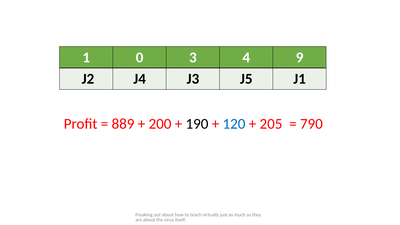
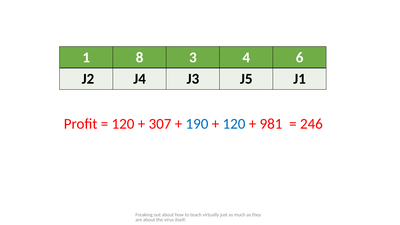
0: 0 -> 8 (140, 57)
9: 9 -> 6 (300, 57)
889: 889 -> 120 (123, 124)
200: 200 -> 307 (160, 124)
190 colour: black -> blue (197, 124)
205: 205 -> 981 (271, 124)
790: 790 -> 246 (311, 124)
